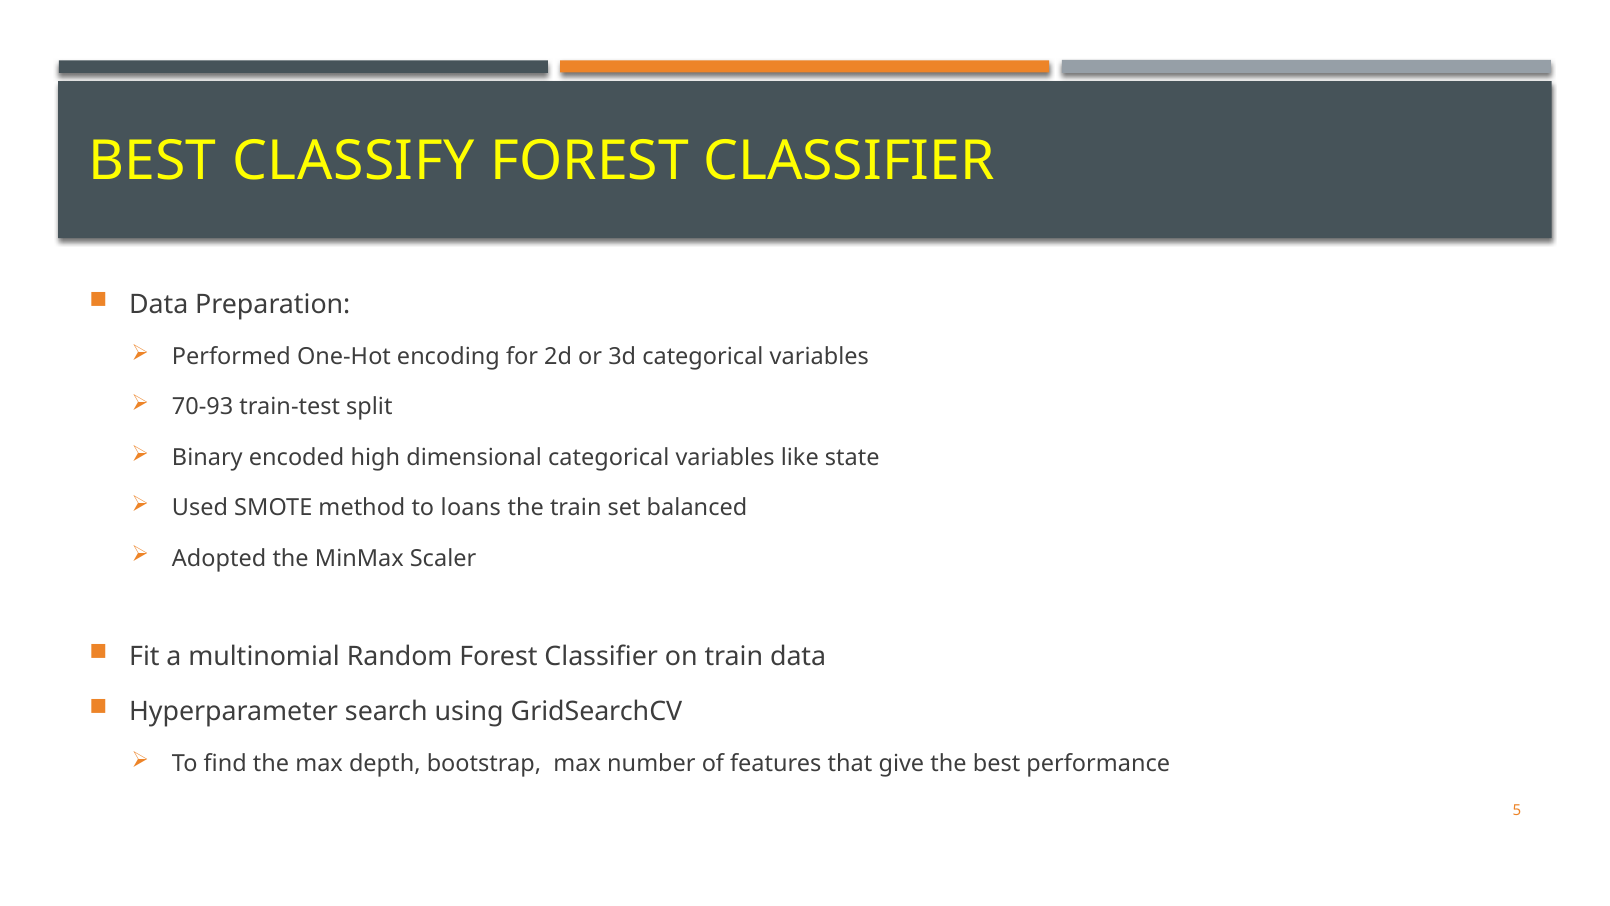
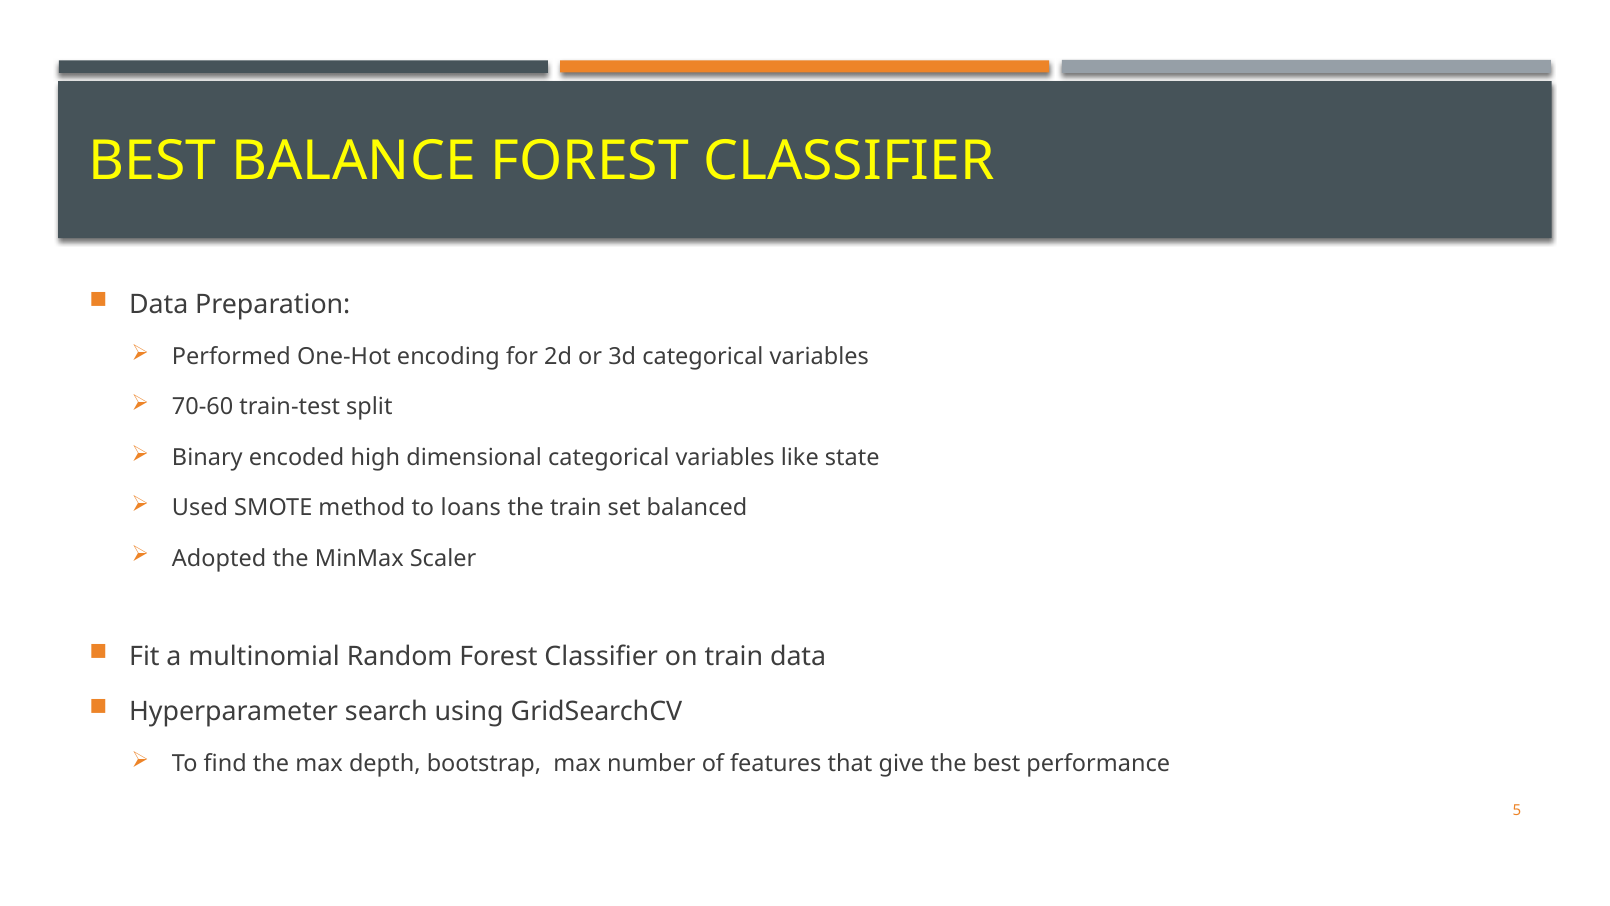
CLASSIFY: CLASSIFY -> BALANCE (354, 161)
70-93: 70-93 -> 70-60 (203, 407)
